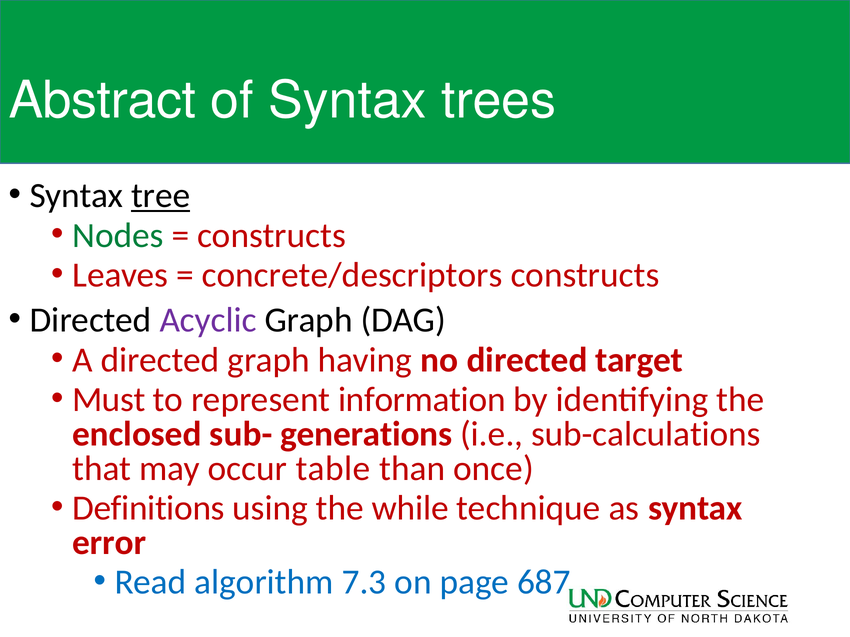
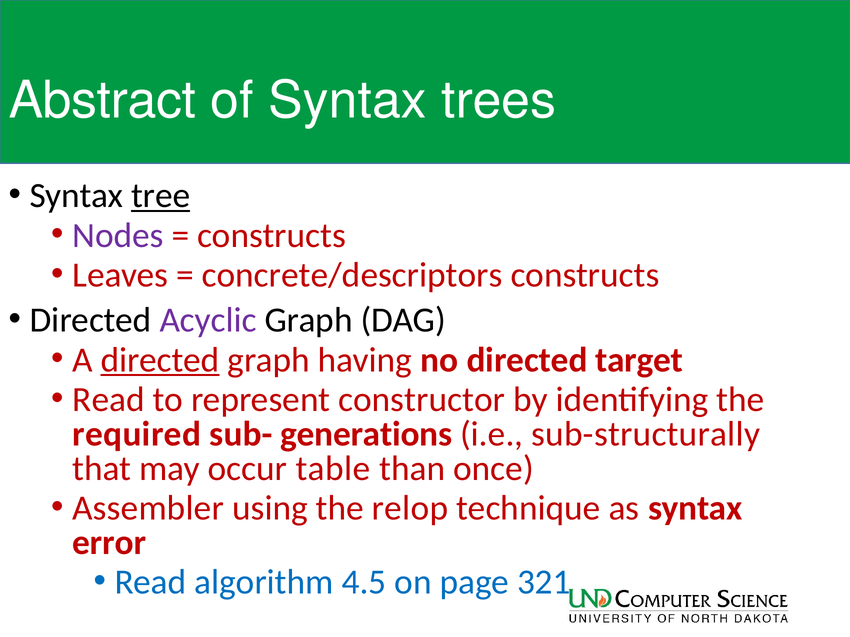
Nodes colour: green -> purple (118, 236)
directed underline: none -> present (160, 360)
Must: Must -> Read (109, 400)
information: information -> constructor (422, 400)
enclosed: enclosed -> required (137, 434)
sub-calculations: sub-calculations -> sub-structurally (646, 434)
Definitions: Definitions -> Assembler (148, 508)
while: while -> relop (410, 508)
7.3: 7.3 -> 4.5 (364, 583)
687: 687 -> 321 (544, 583)
